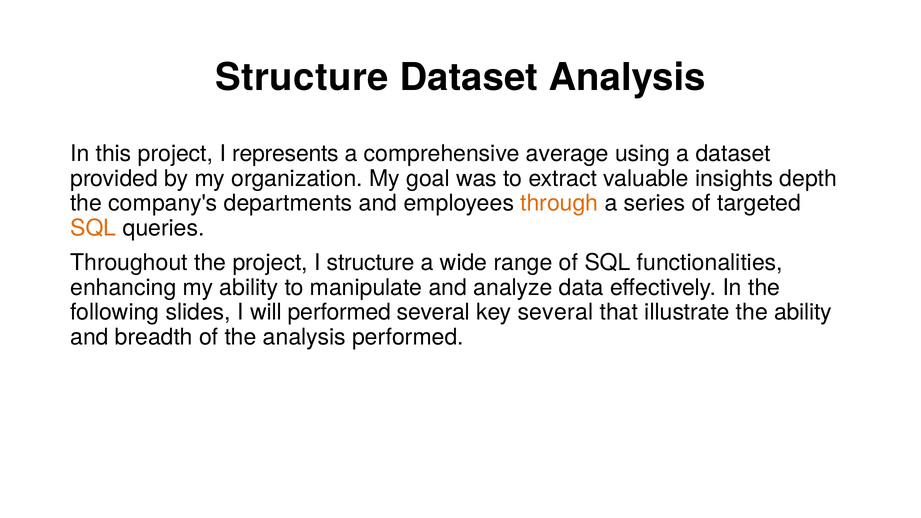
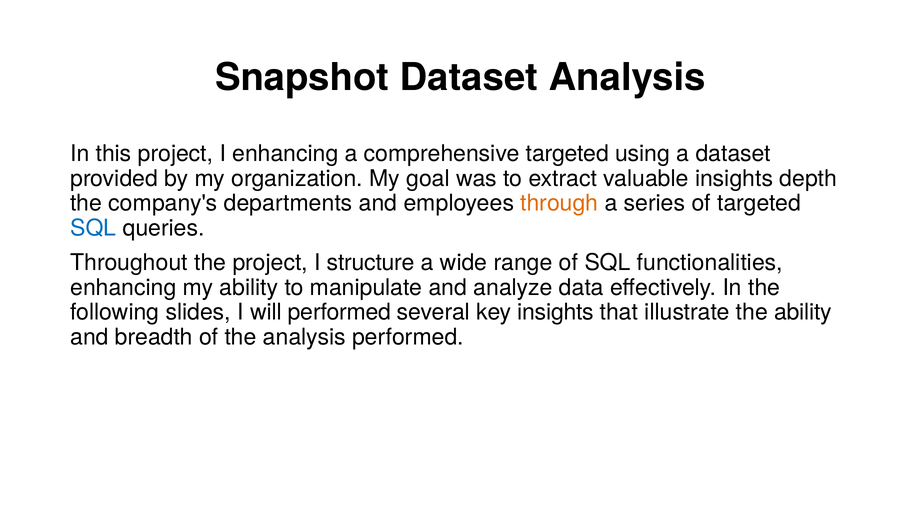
Structure: Structure -> Snapshot (302, 77)
I represents: represents -> enhancing (285, 154)
comprehensive average: average -> targeted (567, 154)
SQL colour: orange -> blue (93, 228)
key several: several -> insights (556, 312)
